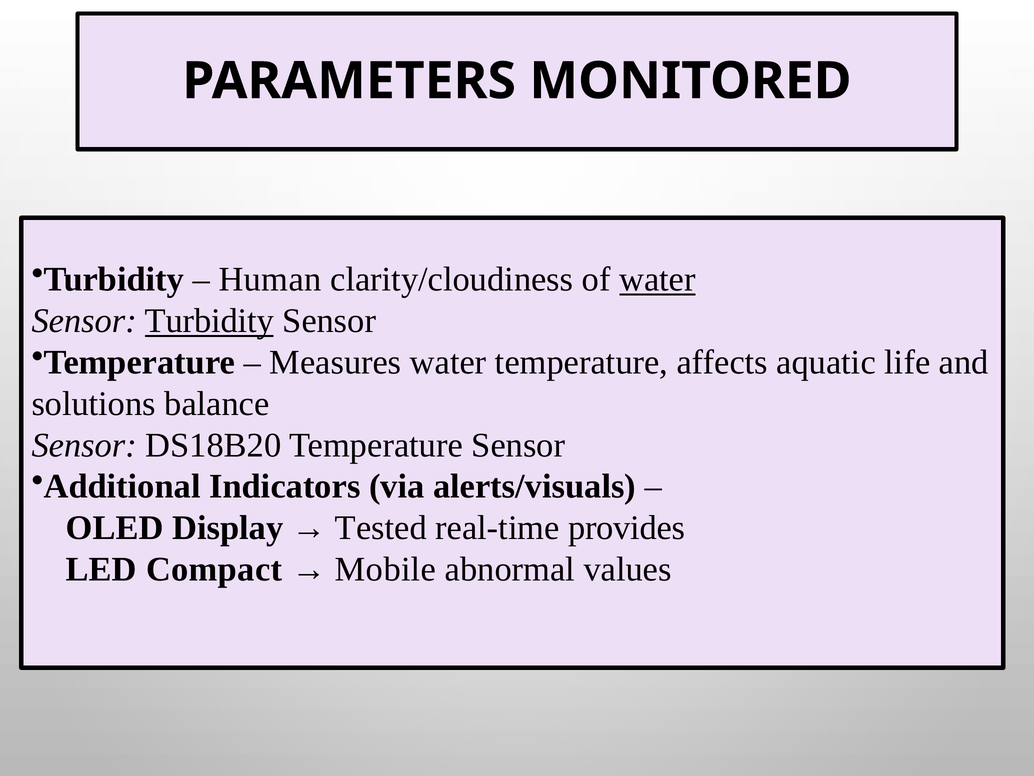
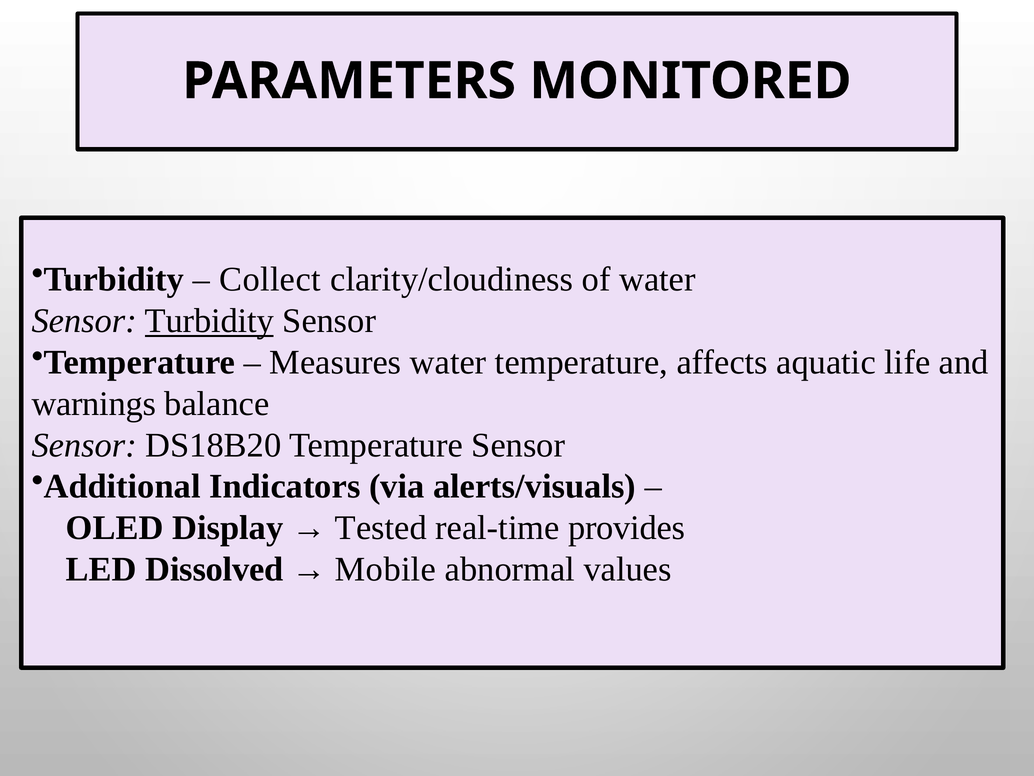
Human: Human -> Collect (270, 279)
water underline: present -> none (657, 279)
solutions: solutions -> warnings (94, 403)
Compact: Compact -> Dissolved (214, 569)
